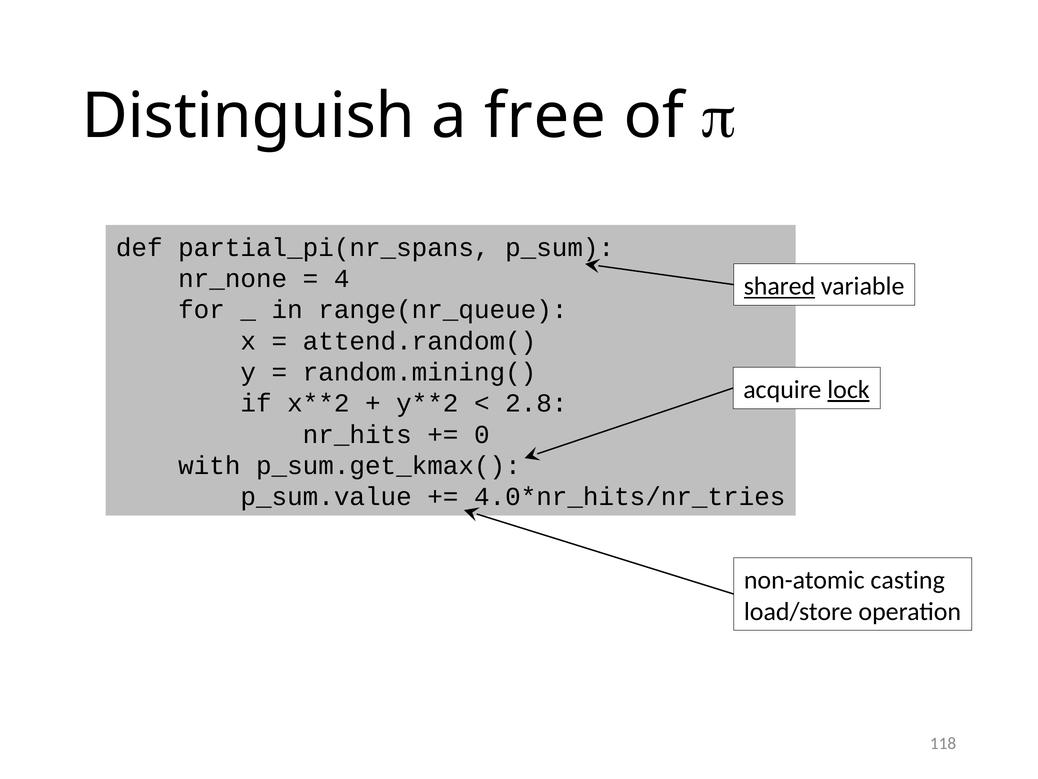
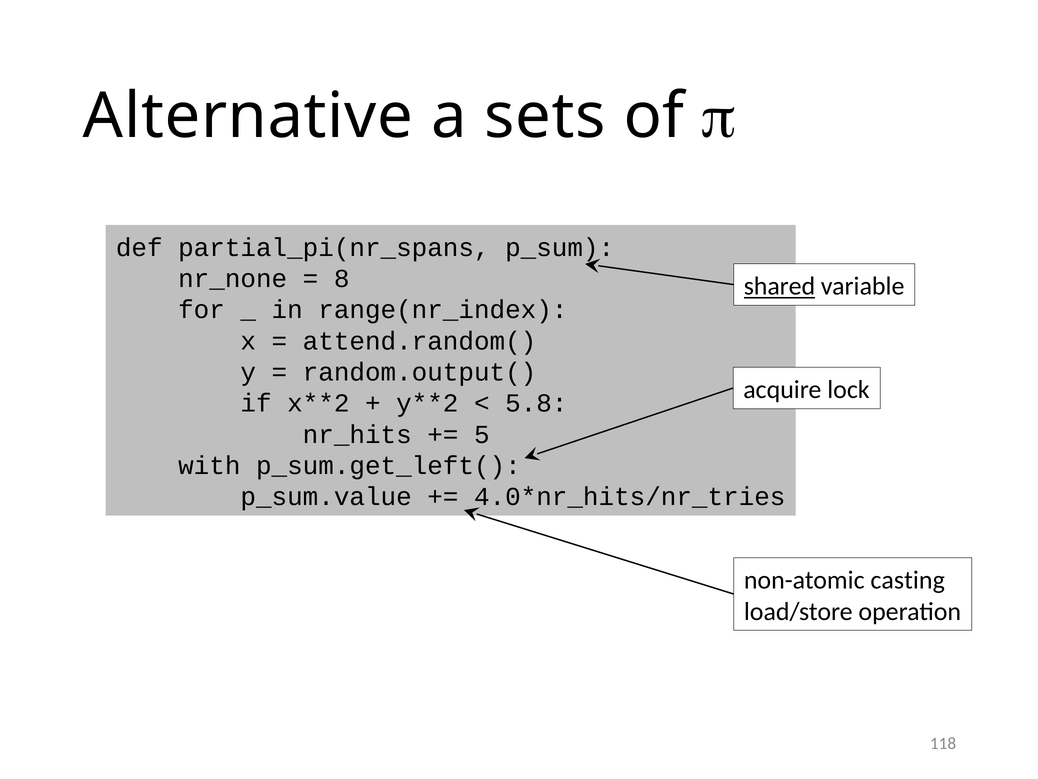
Distinguish: Distinguish -> Alternative (248, 116)
free: free -> sets (545, 116)
4: 4 -> 8 (342, 278)
range(nr_queue: range(nr_queue -> range(nr_index (443, 310)
random.mining(: random.mining( -> random.output( (420, 372)
lock underline: present -> none (848, 390)
2.8: 2.8 -> 5.8 (536, 403)
0: 0 -> 5 (482, 434)
p_sum.get_kmax(: p_sum.get_kmax( -> p_sum.get_left( (388, 465)
